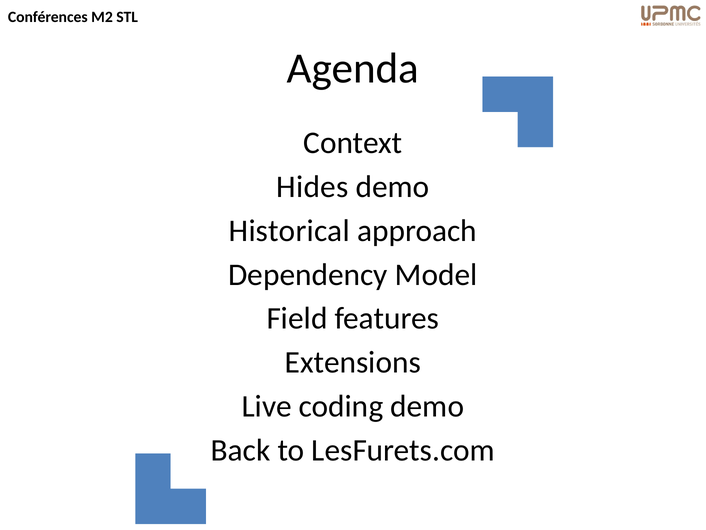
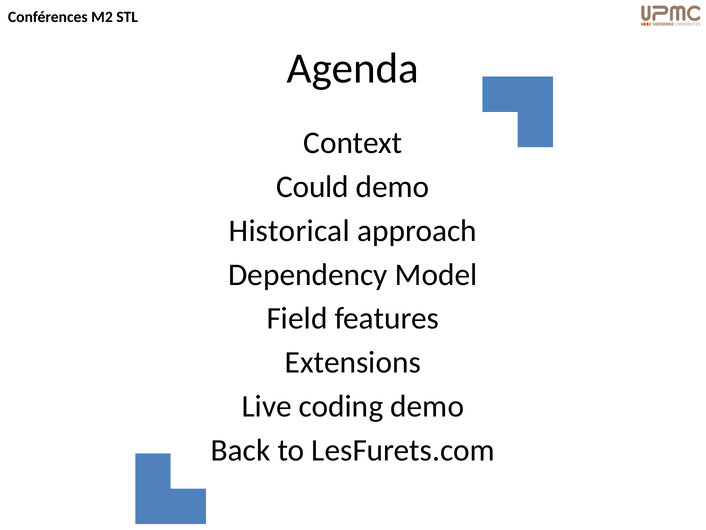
Hides: Hides -> Could (313, 186)
